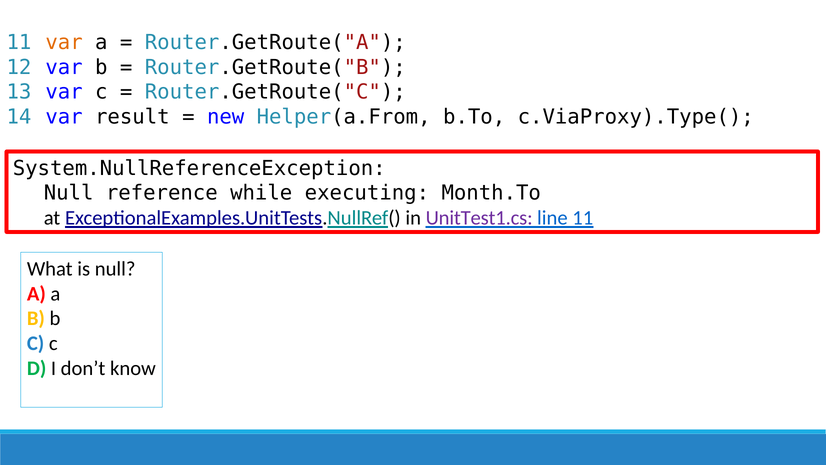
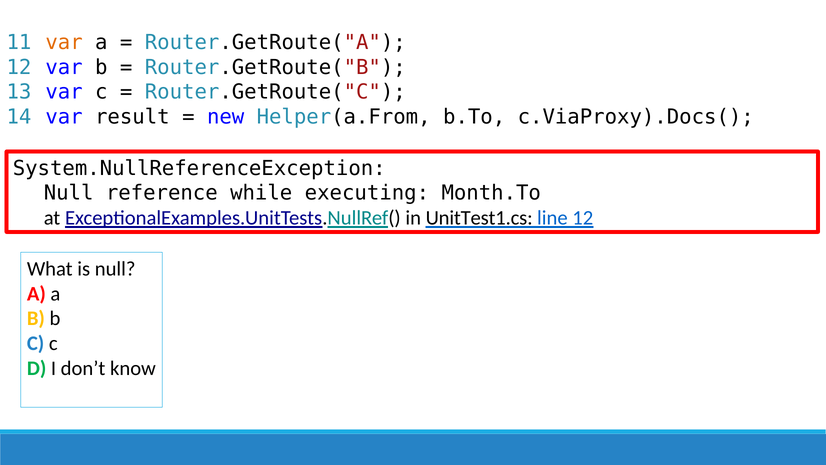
c.ViaProxy).Type(: c.ViaProxy).Type( -> c.ViaProxy).Docs( (636, 117)
UnitTest1.cs colour: purple -> black (479, 218)
line 11: 11 -> 12 (583, 218)
